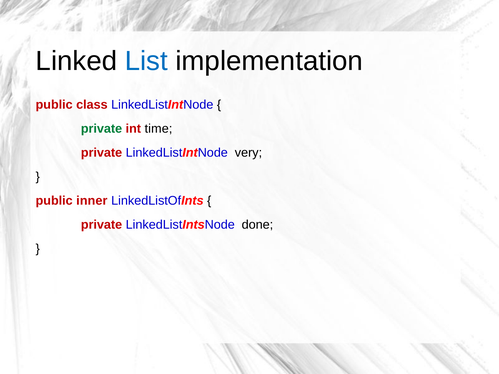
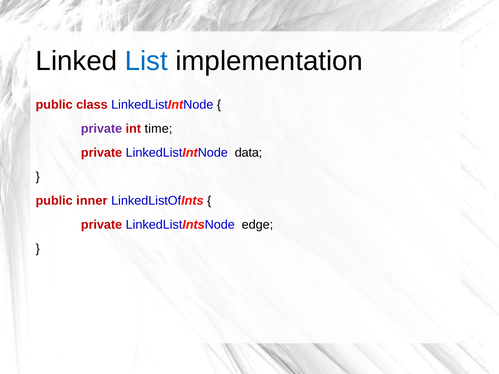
private colour: green -> purple (102, 129)
very: very -> data (249, 153)
done: done -> edge (257, 225)
